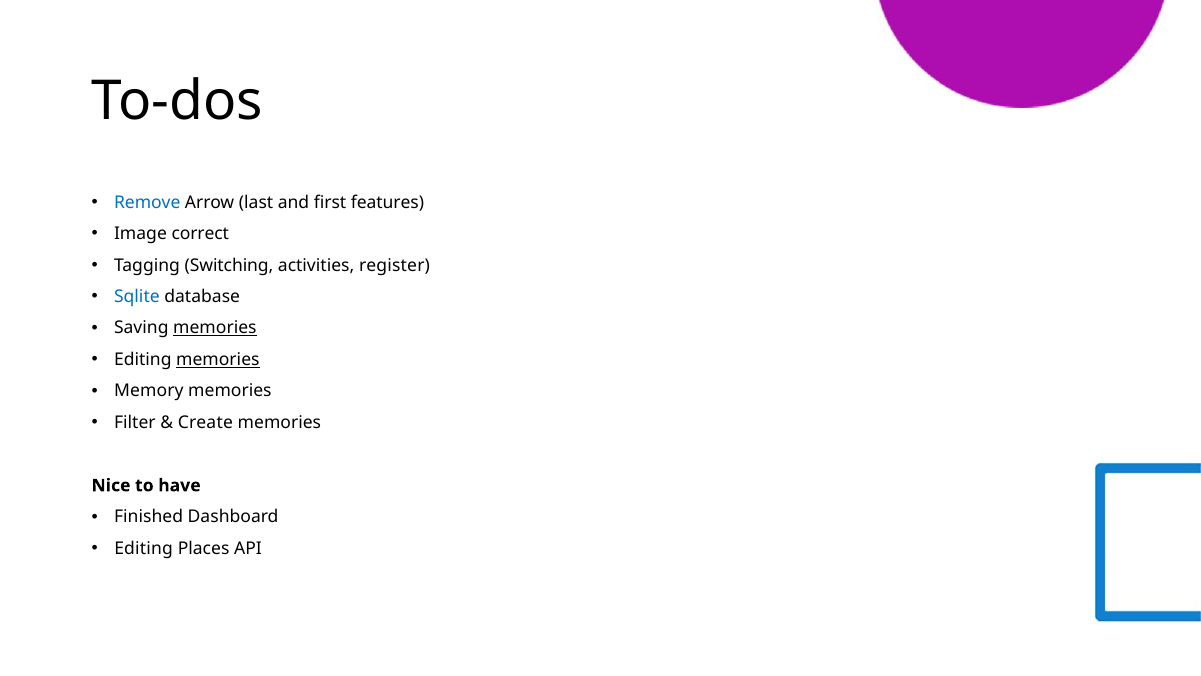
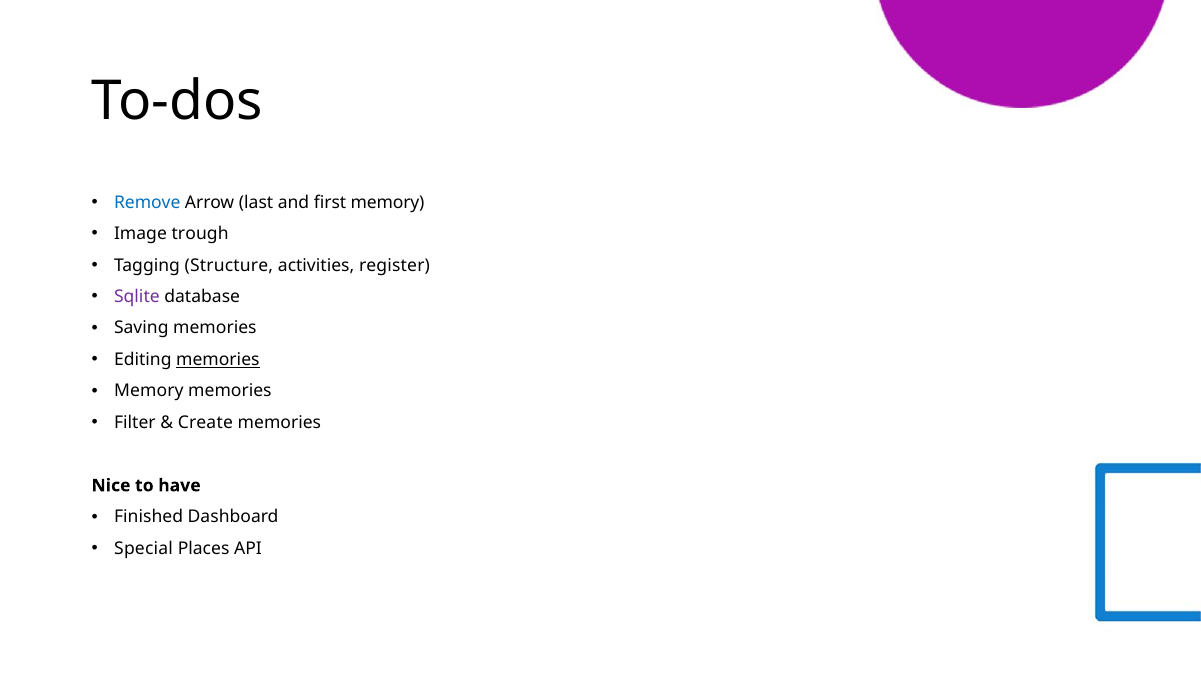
first features: features -> memory (388, 202)
correct: correct -> trough (200, 234)
Switching: Switching -> Structure (229, 265)
Sqlite colour: blue -> purple (137, 296)
memories underline: present -> none (215, 328)
Editing: Editing -> Special (144, 548)
